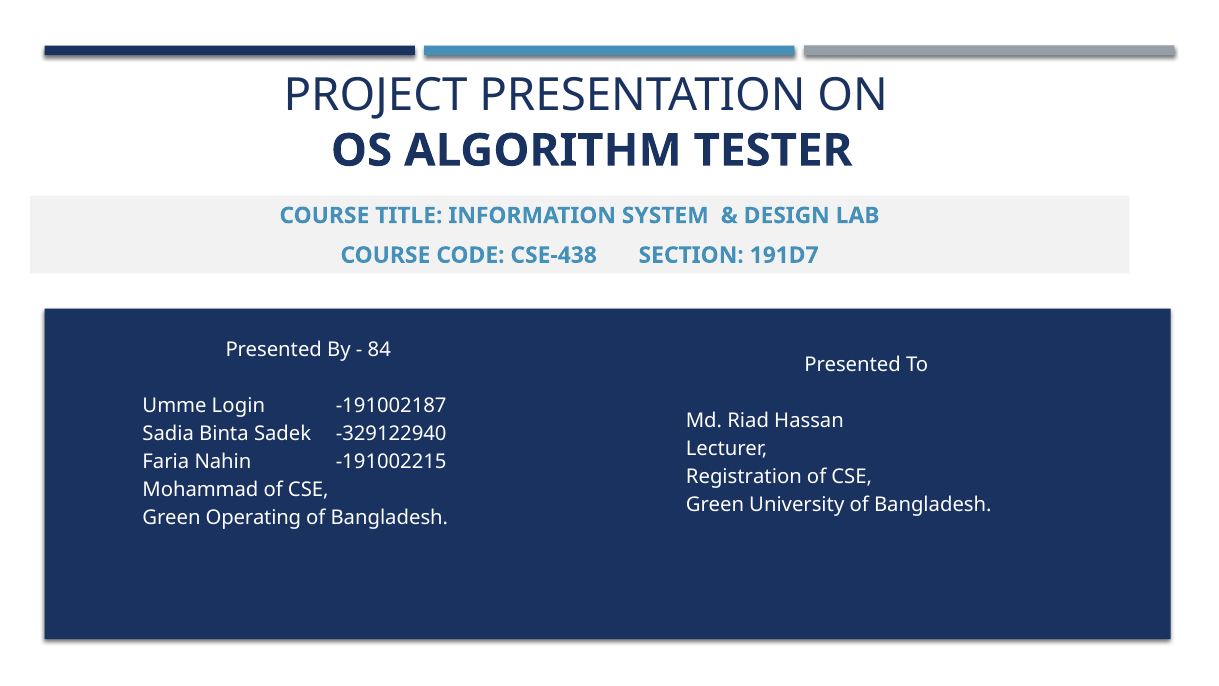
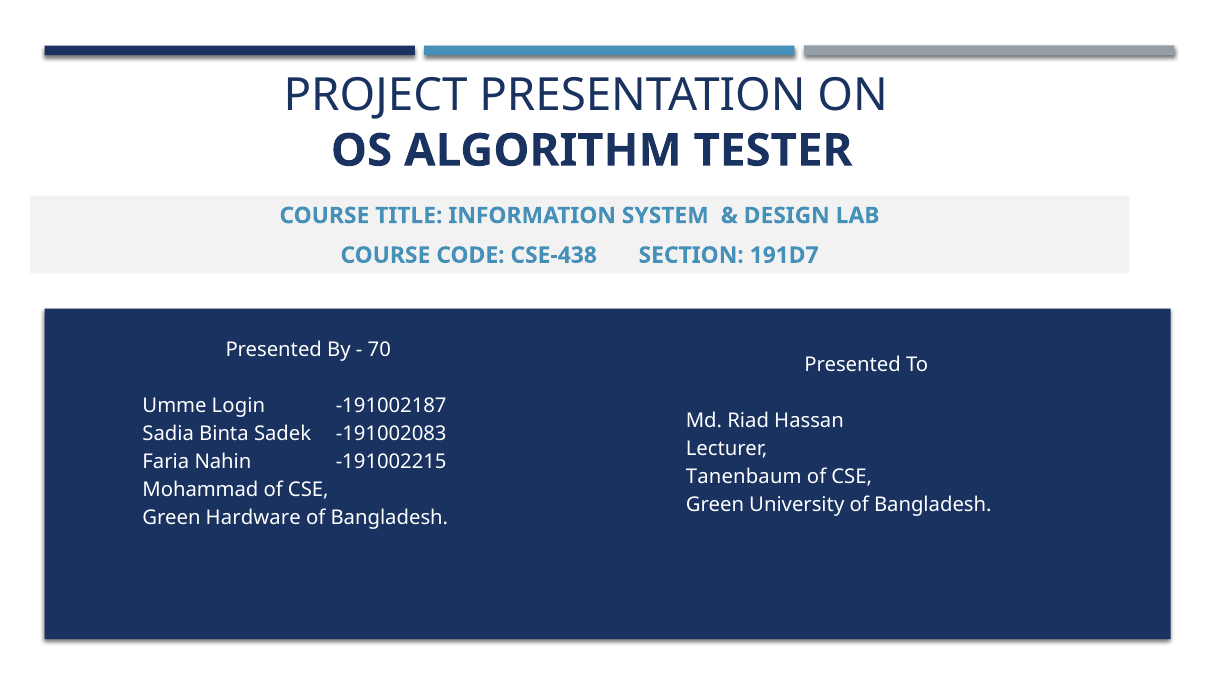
84: 84 -> 70 (379, 349)
-329122940: -329122940 -> -191002083 (391, 433)
Registration: Registration -> Tanenbaum (744, 477)
Operating: Operating -> Hardware (253, 517)
